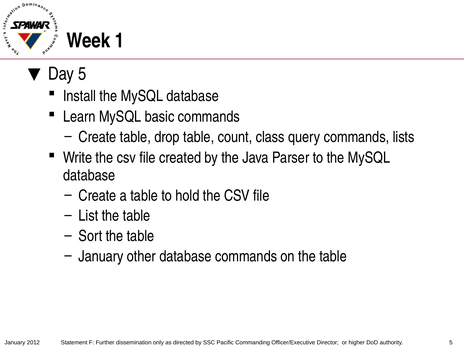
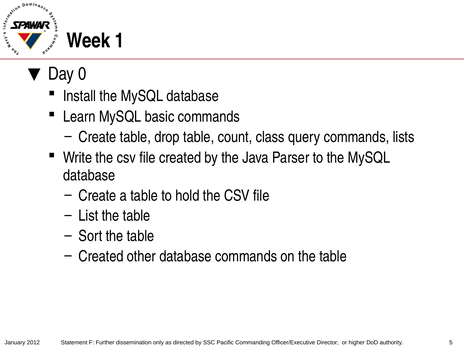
Day 5: 5 -> 0 (82, 74)
January: January -> Created (101, 256)
